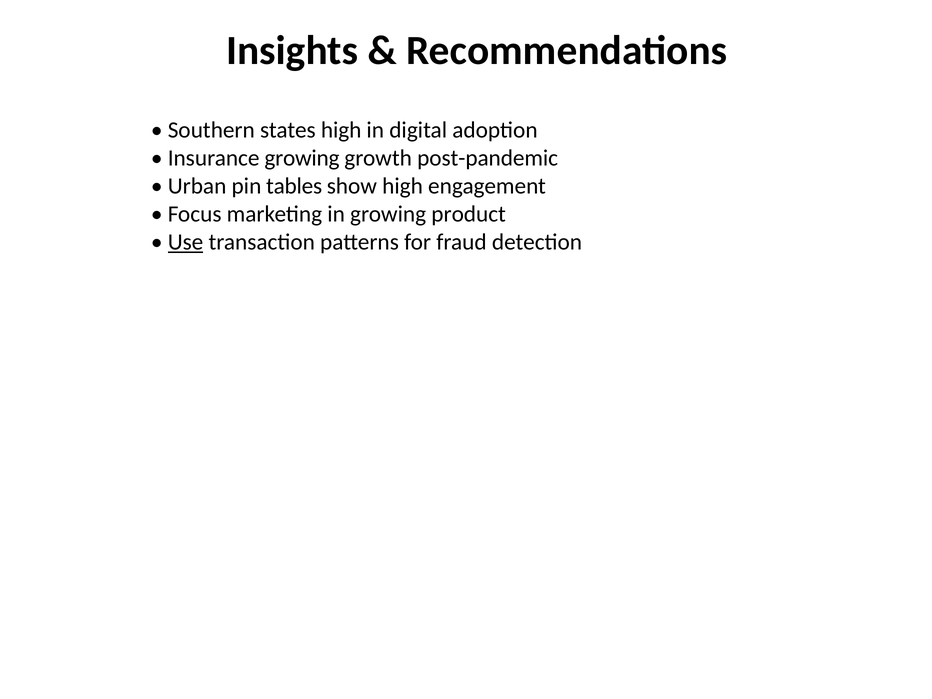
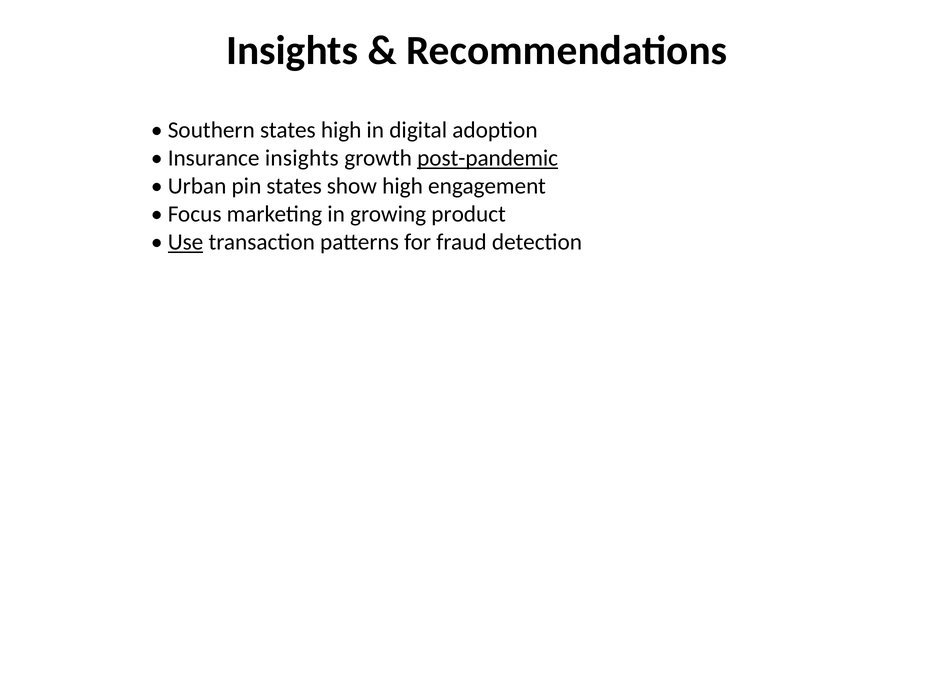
Insurance growing: growing -> insights (302, 158)
post-pandemic underline: none -> present (488, 158)
pin tables: tables -> states (294, 186)
